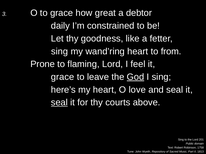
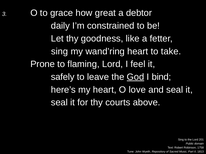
from: from -> take (171, 51)
grace: grace -> safely (63, 77)
I sing: sing -> bind (161, 77)
seal underline: present -> none (59, 103)
